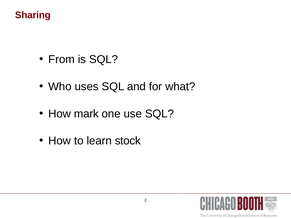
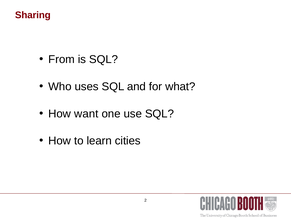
mark: mark -> want (86, 114)
stock: stock -> cities (128, 141)
